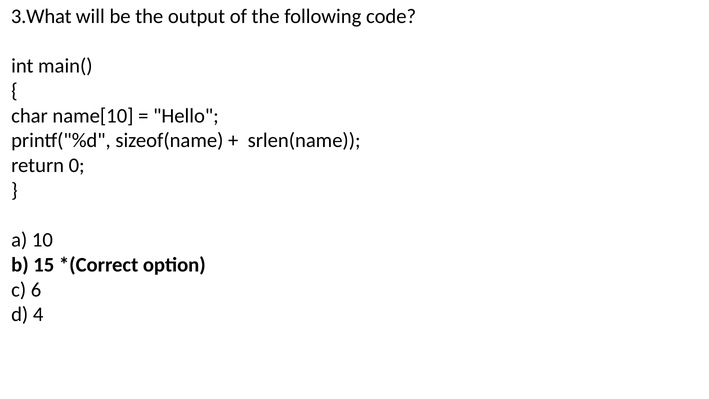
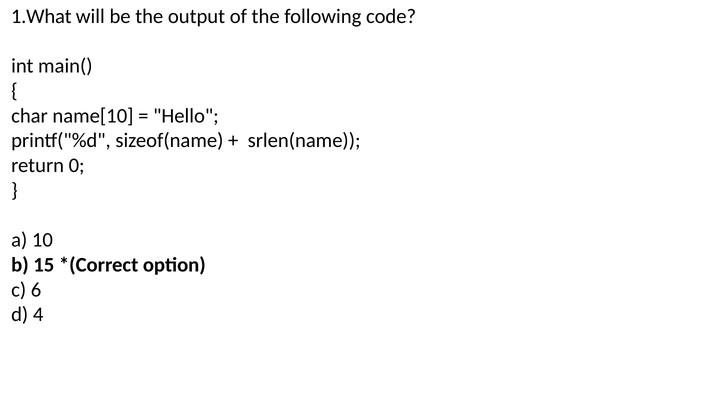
3.What: 3.What -> 1.What (41, 16)
